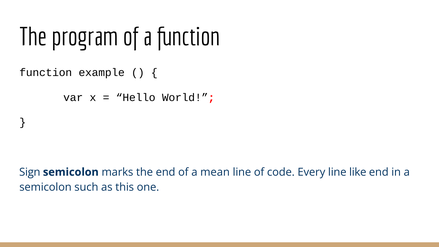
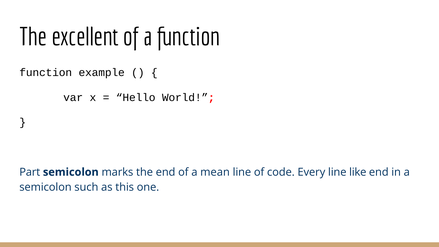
program: program -> excellent (85, 37)
Sign: Sign -> Part (30, 172)
